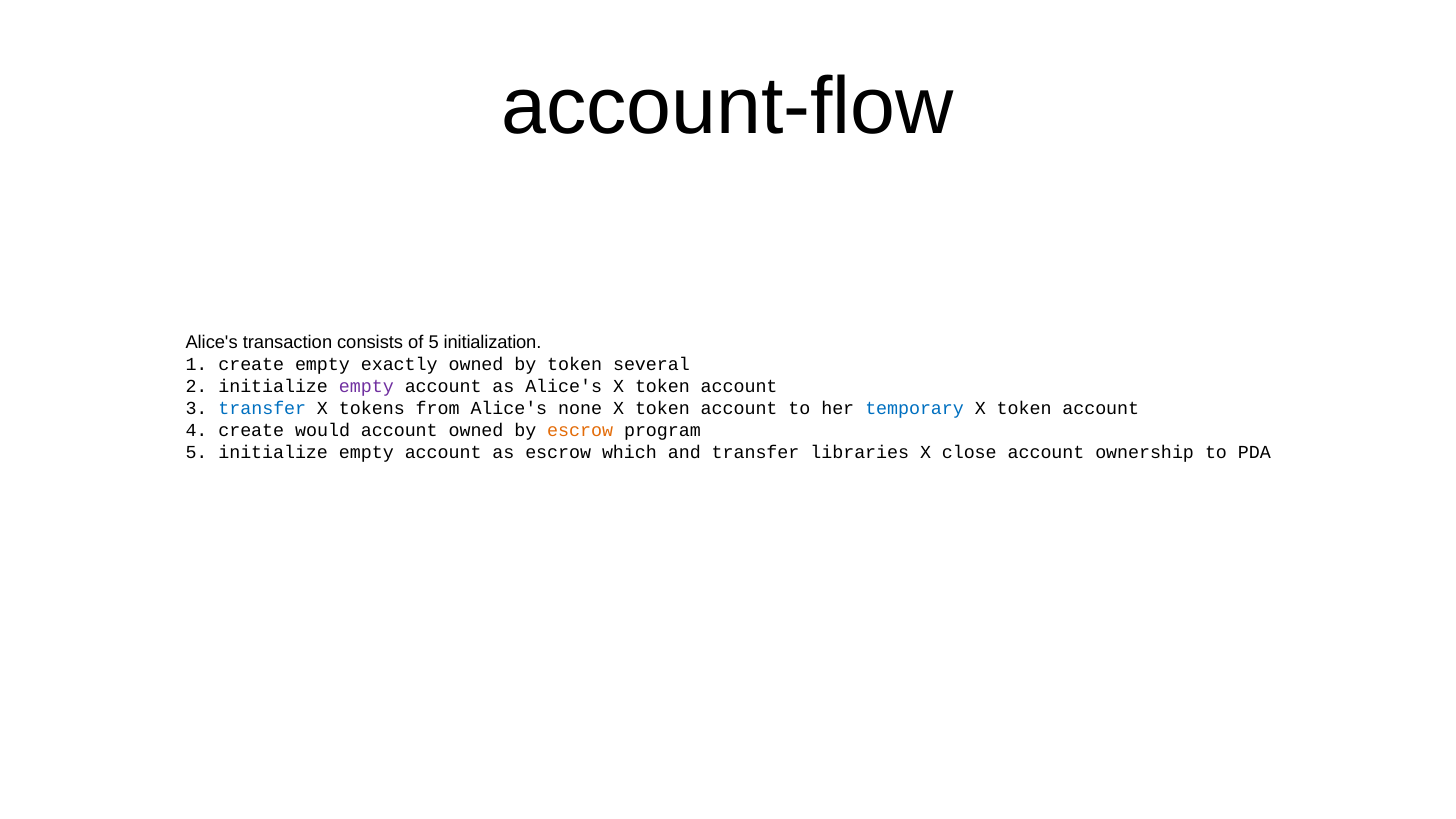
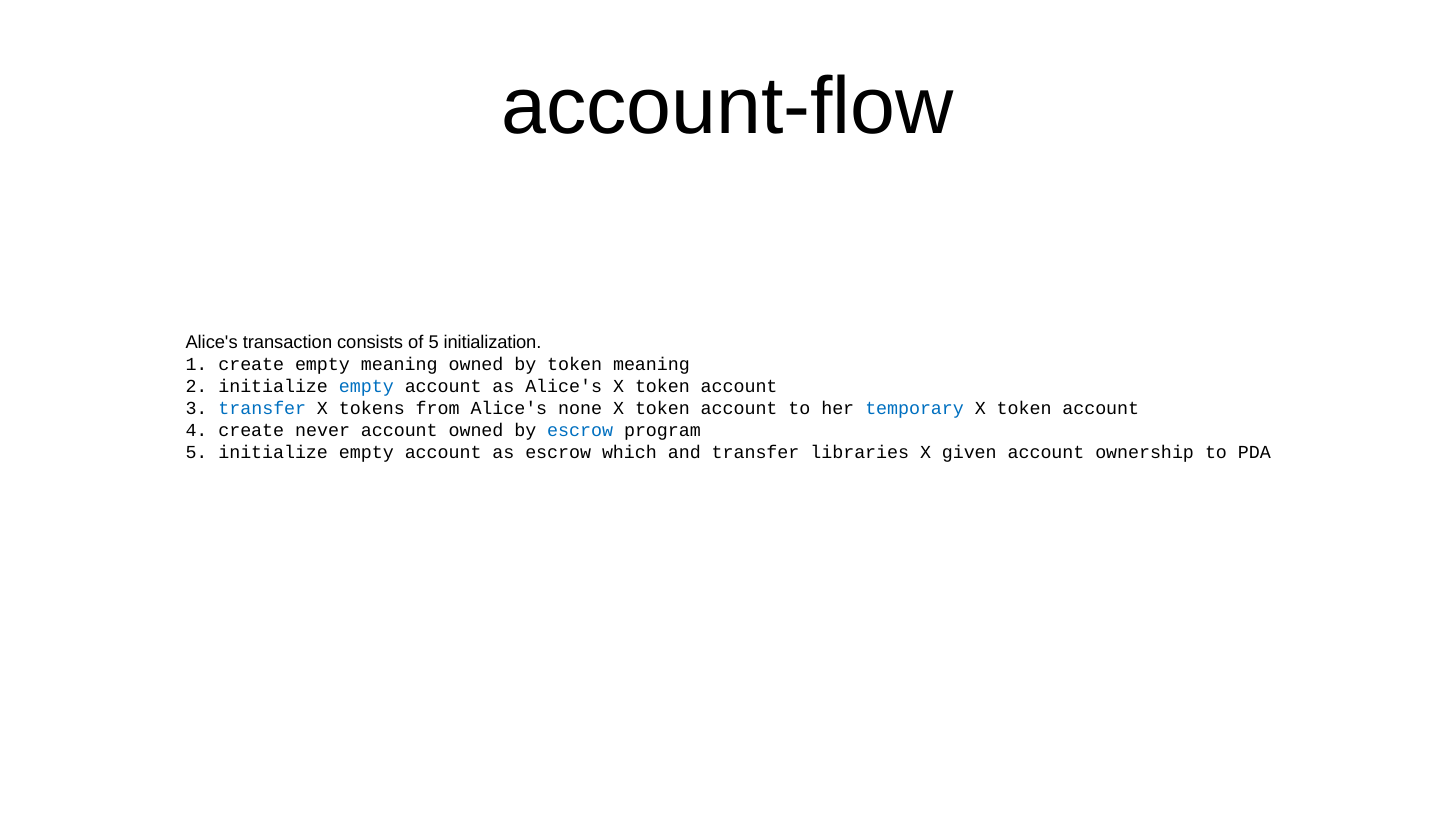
empty exactly: exactly -> meaning (399, 364)
token several: several -> meaning (651, 364)
empty colour: purple -> blue (366, 386)
would: would -> never (323, 430)
escrow colour: orange -> blue (580, 430)
close: close -> given (969, 452)
